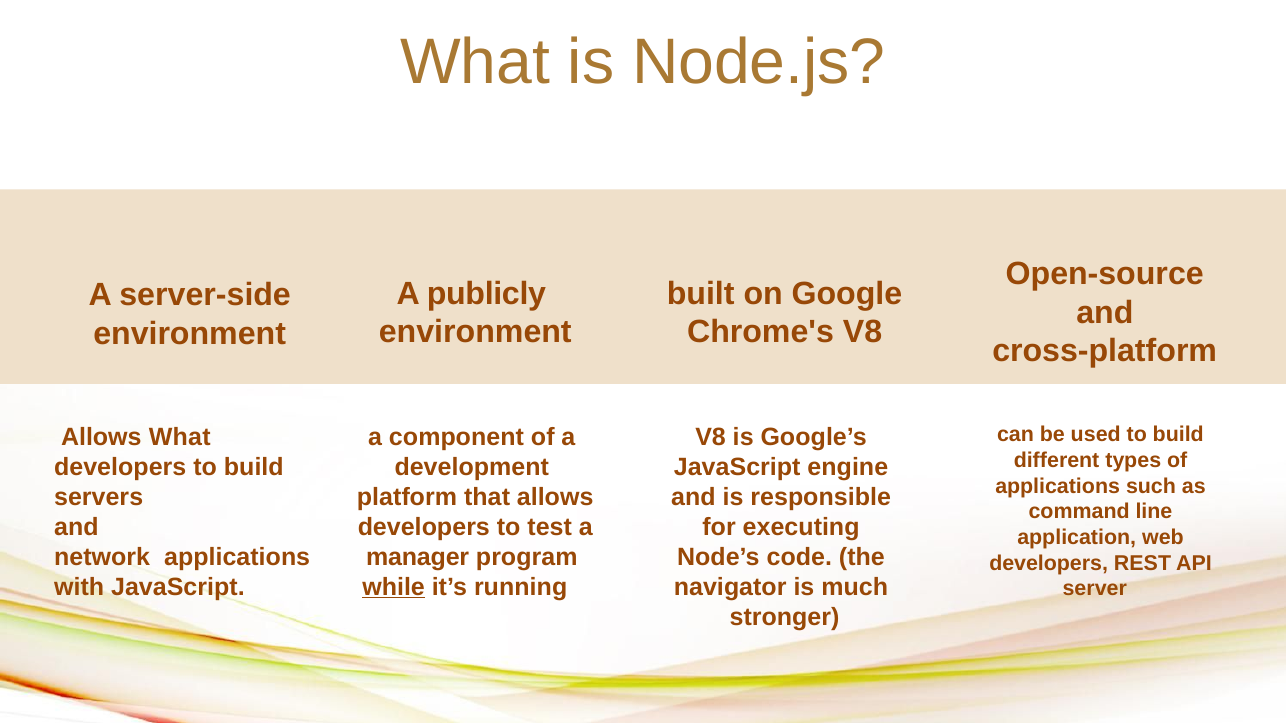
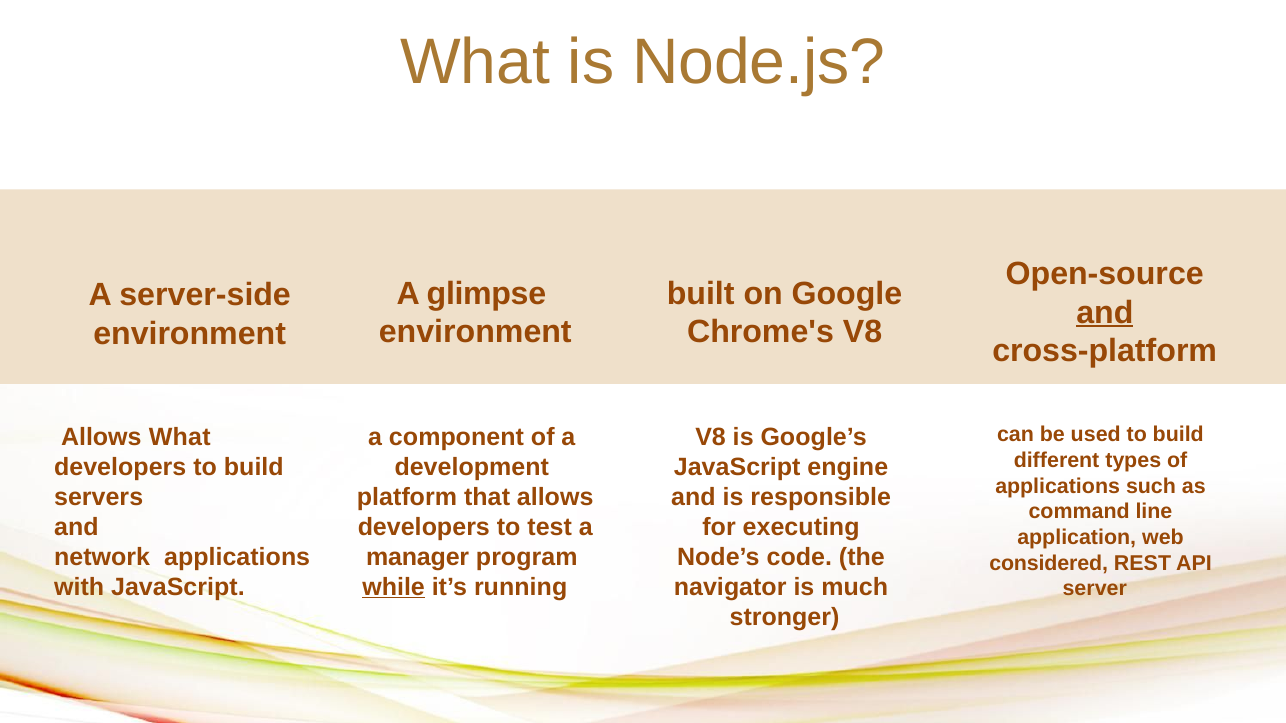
publicly: publicly -> glimpse (486, 294)
and underline: none -> present (1105, 313)
developers: developers -> considered (1049, 563)
